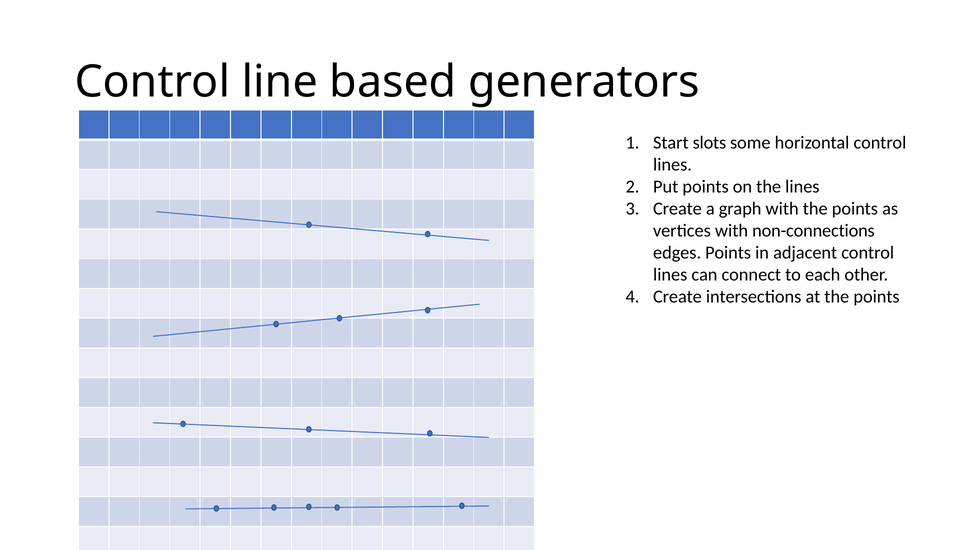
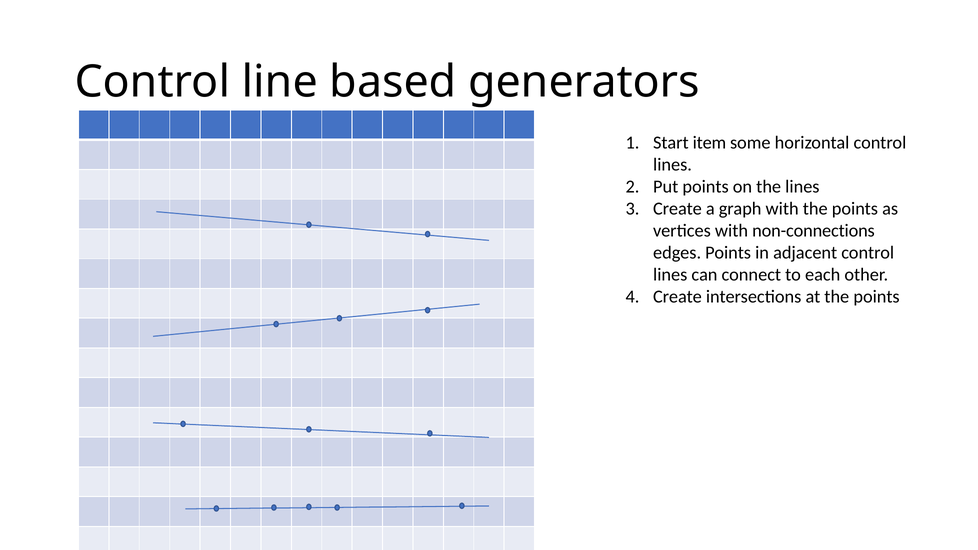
slots: slots -> item (709, 143)
